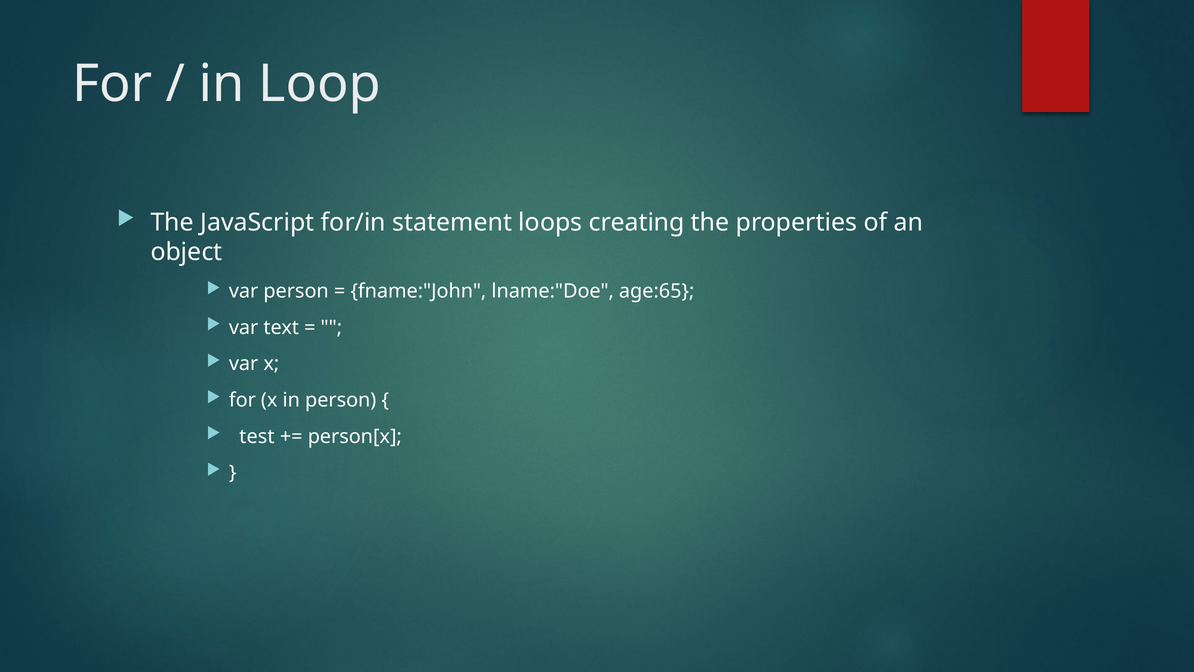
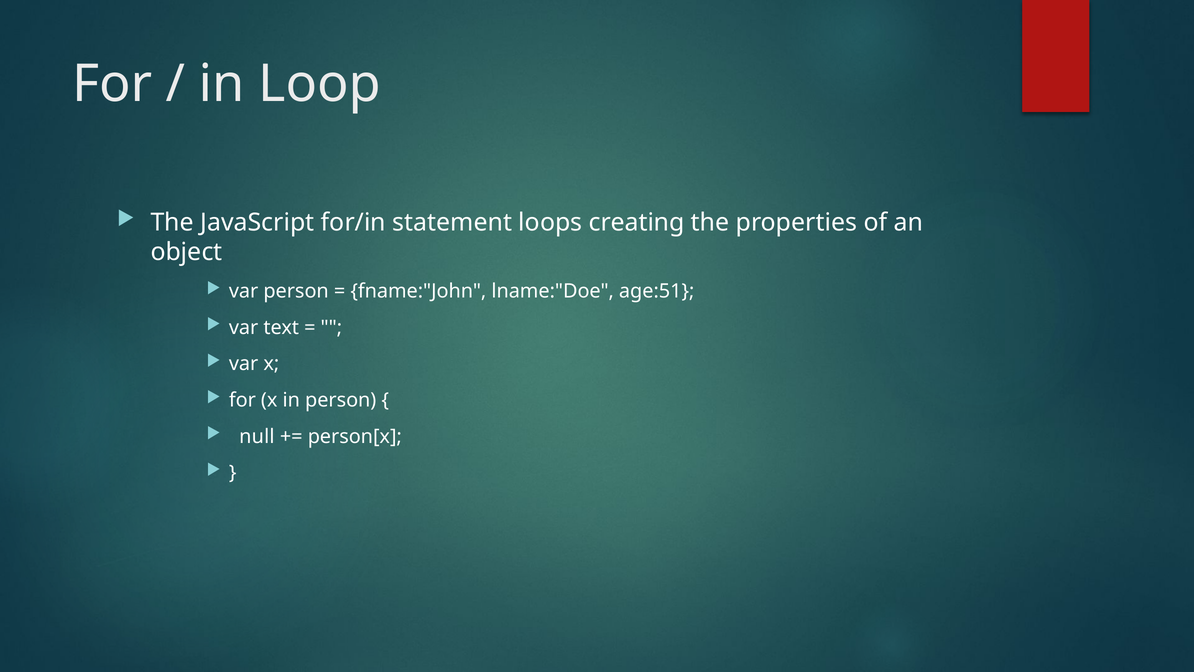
age:65: age:65 -> age:51 (657, 291)
test: test -> null (257, 436)
